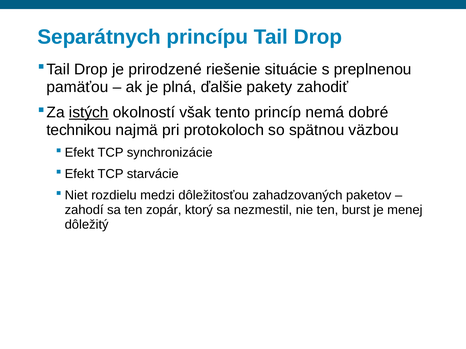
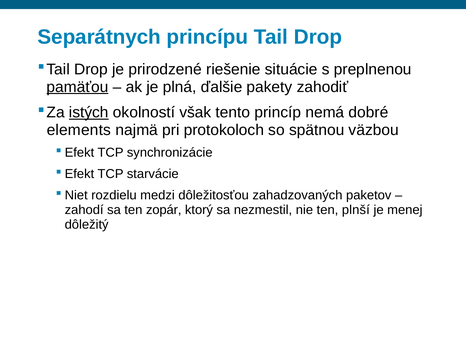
pamäťou underline: none -> present (78, 87)
technikou: technikou -> elements (79, 130)
burst: burst -> plnší (356, 210)
